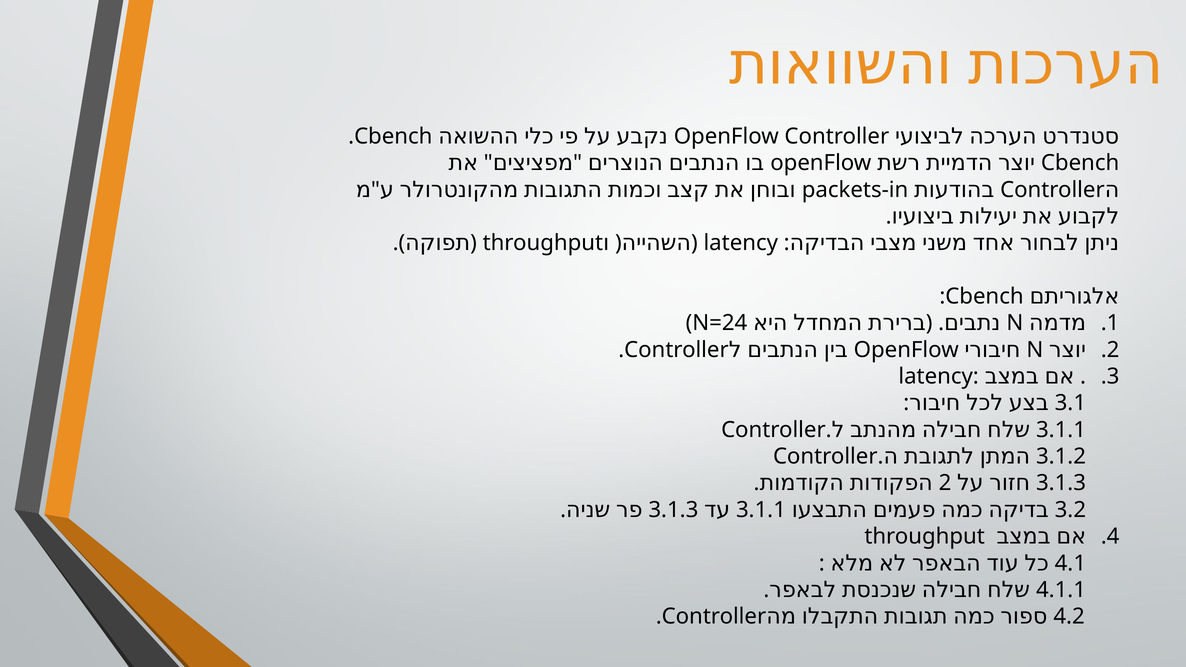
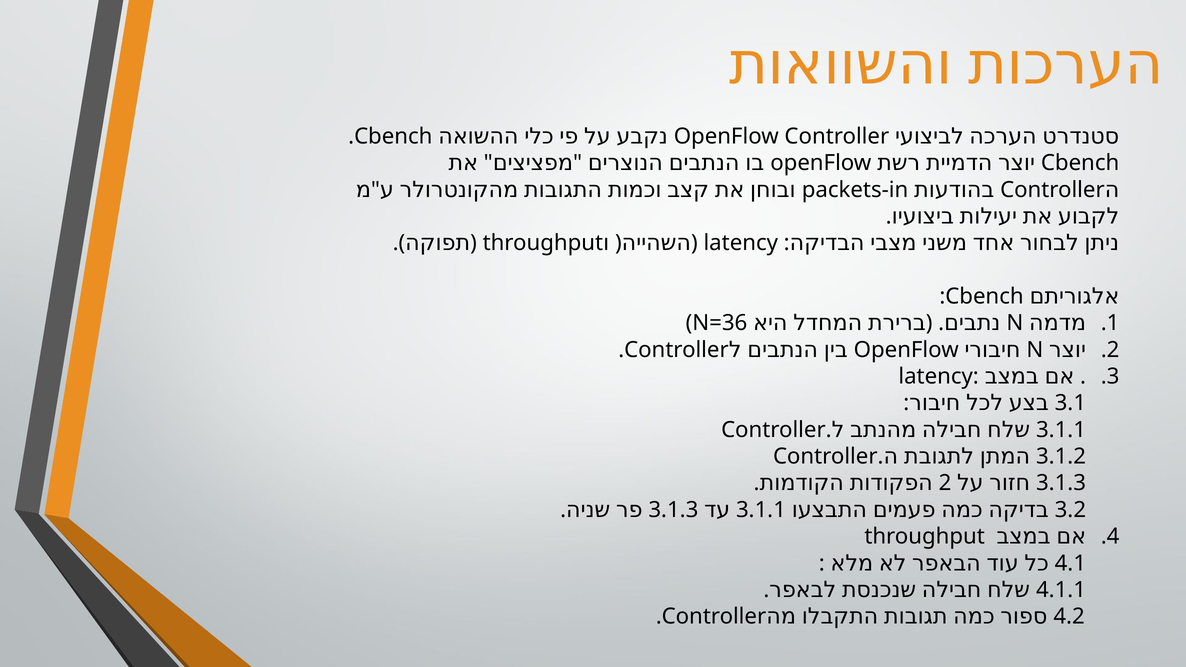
N=24: N=24 -> N=36 (720, 323)
